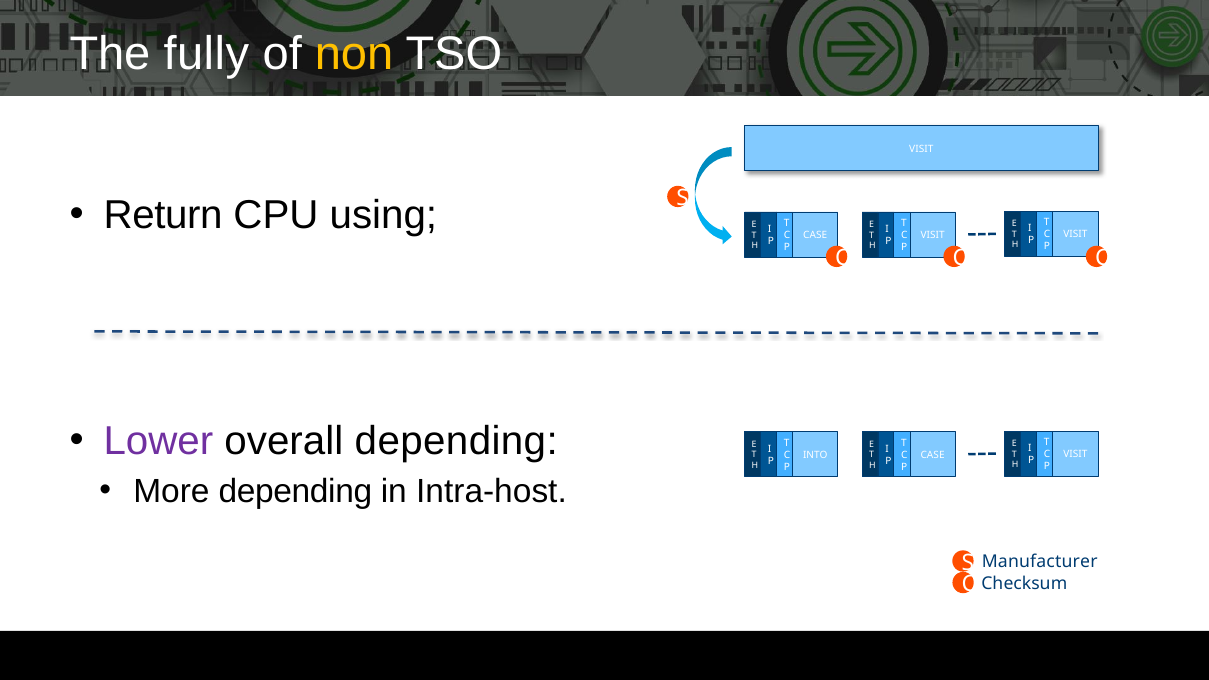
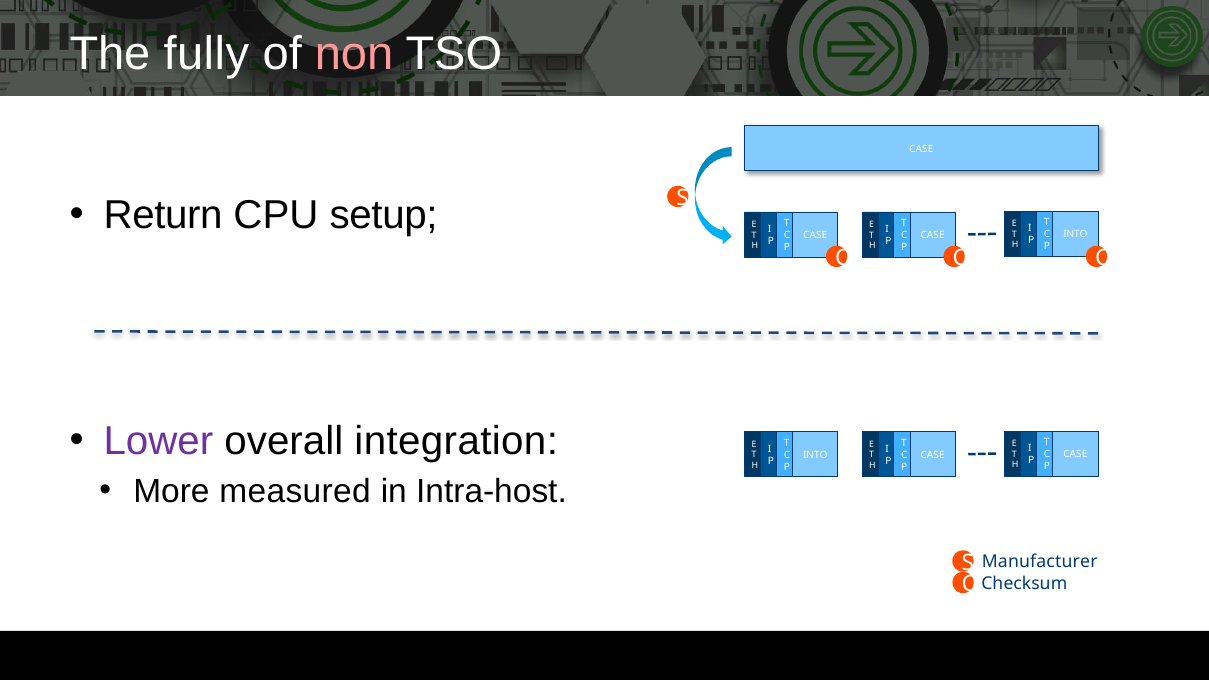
non colour: yellow -> pink (354, 54)
VISIT: VISIT -> CASE (921, 149)
using: using -> setup (384, 215)
VISIT: VISIT -> INTO (1075, 235)
VISIT: VISIT -> CASE (933, 235)
overall depending: depending -> integration (456, 441)
VISIT: VISIT -> CASE (1075, 454)
More depending: depending -> measured (295, 492)
